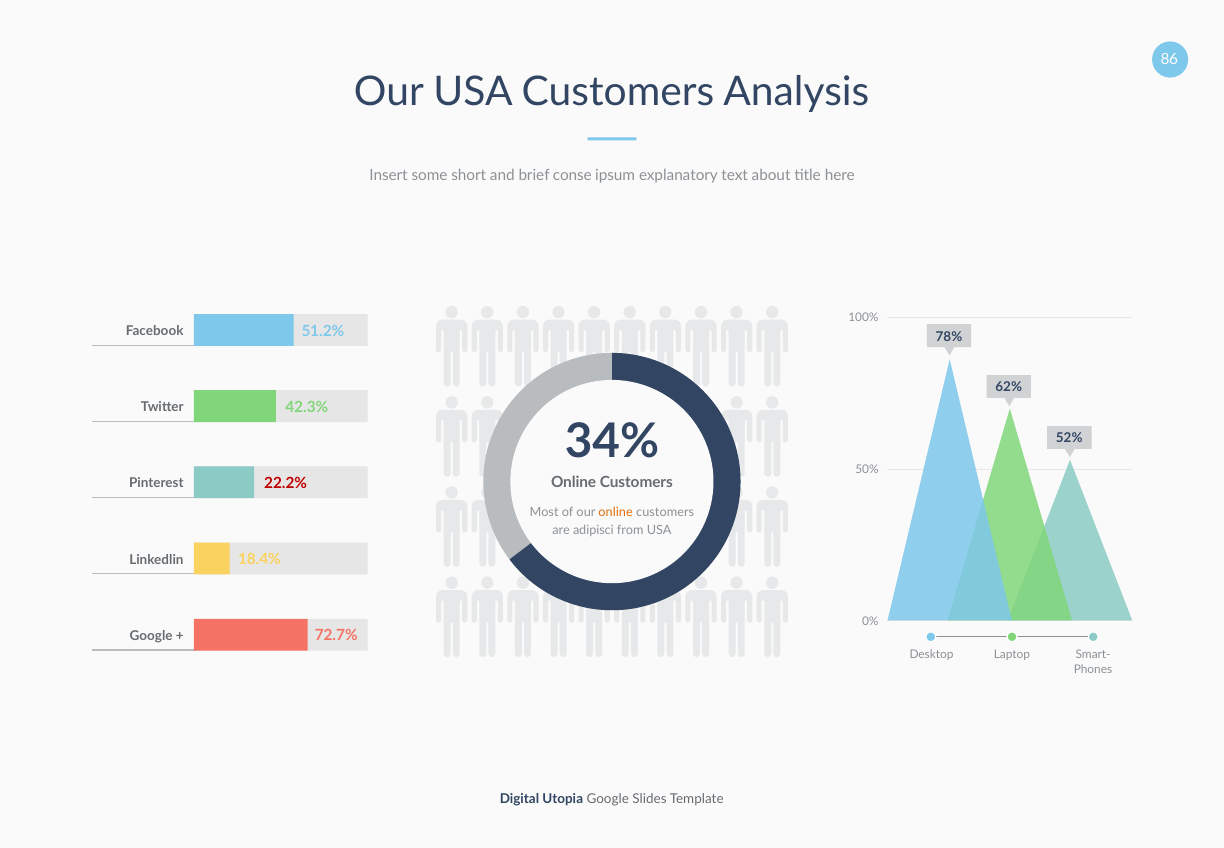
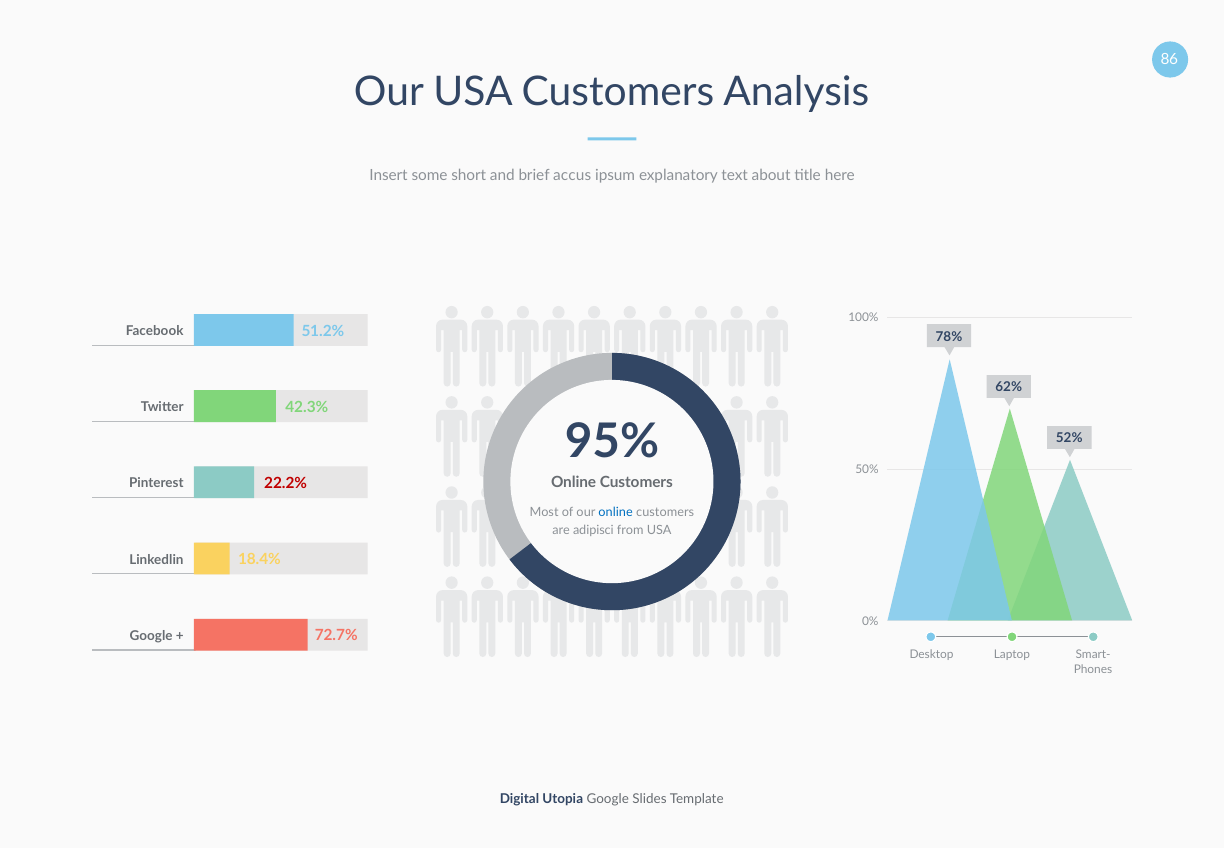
conse: conse -> accus (572, 176)
34%: 34% -> 95% (612, 442)
online colour: orange -> blue (616, 511)
